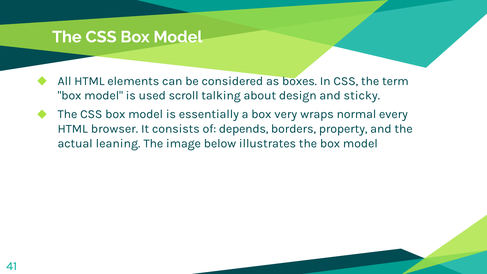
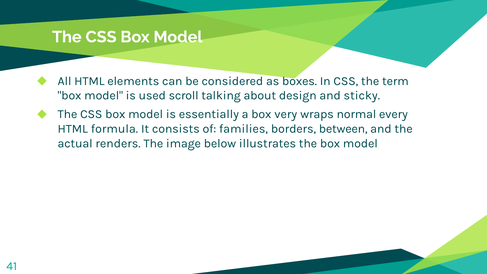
browser: browser -> formula (114, 129)
depends: depends -> families (244, 129)
property: property -> between (343, 129)
leaning: leaning -> renders (118, 144)
